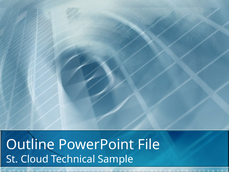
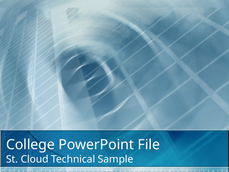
Outline: Outline -> College (30, 144)
